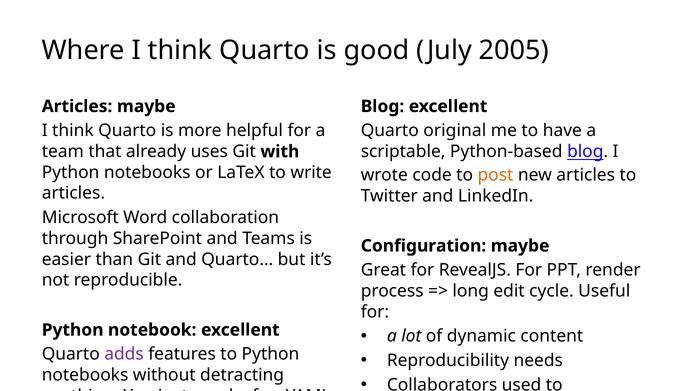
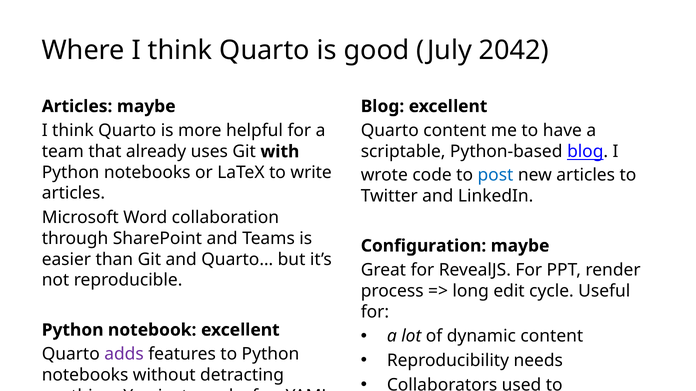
2005: 2005 -> 2042 (514, 50)
Quarto original: original -> content (455, 131)
post colour: orange -> blue (495, 175)
